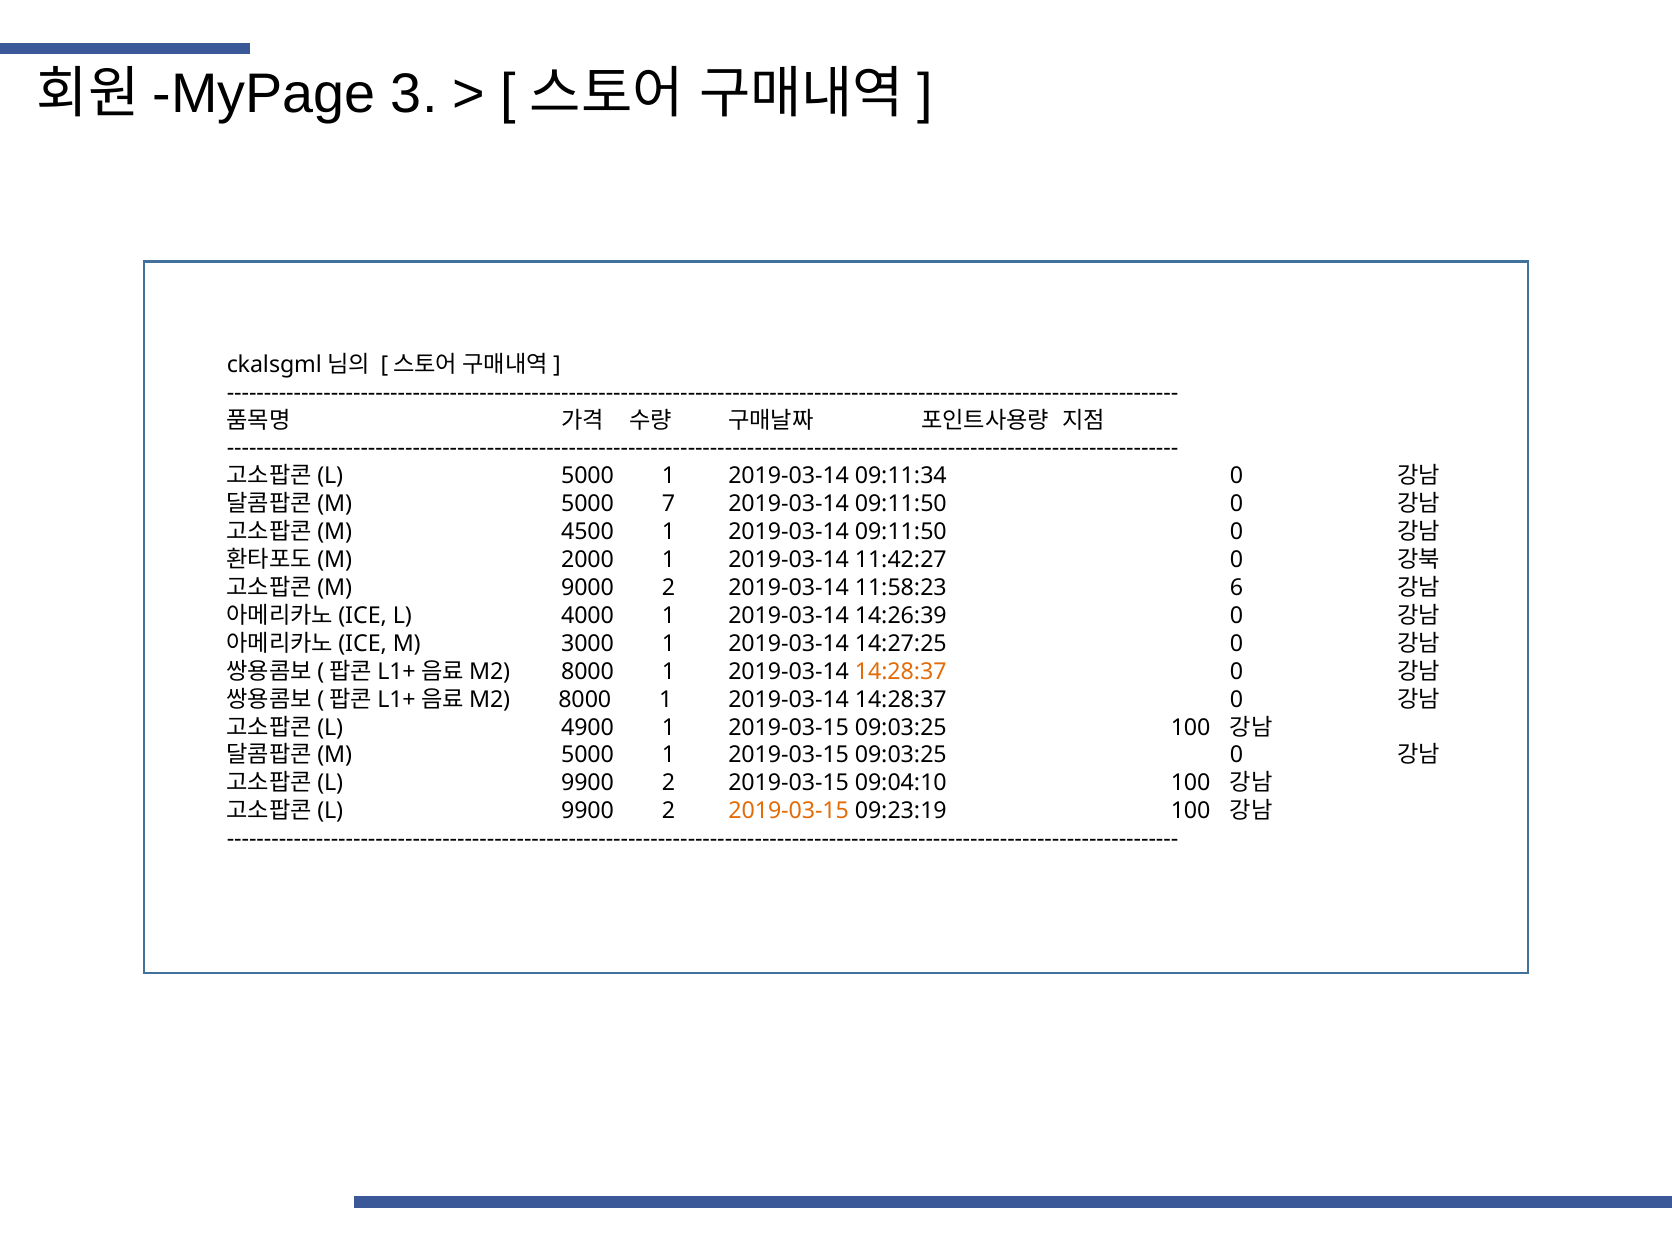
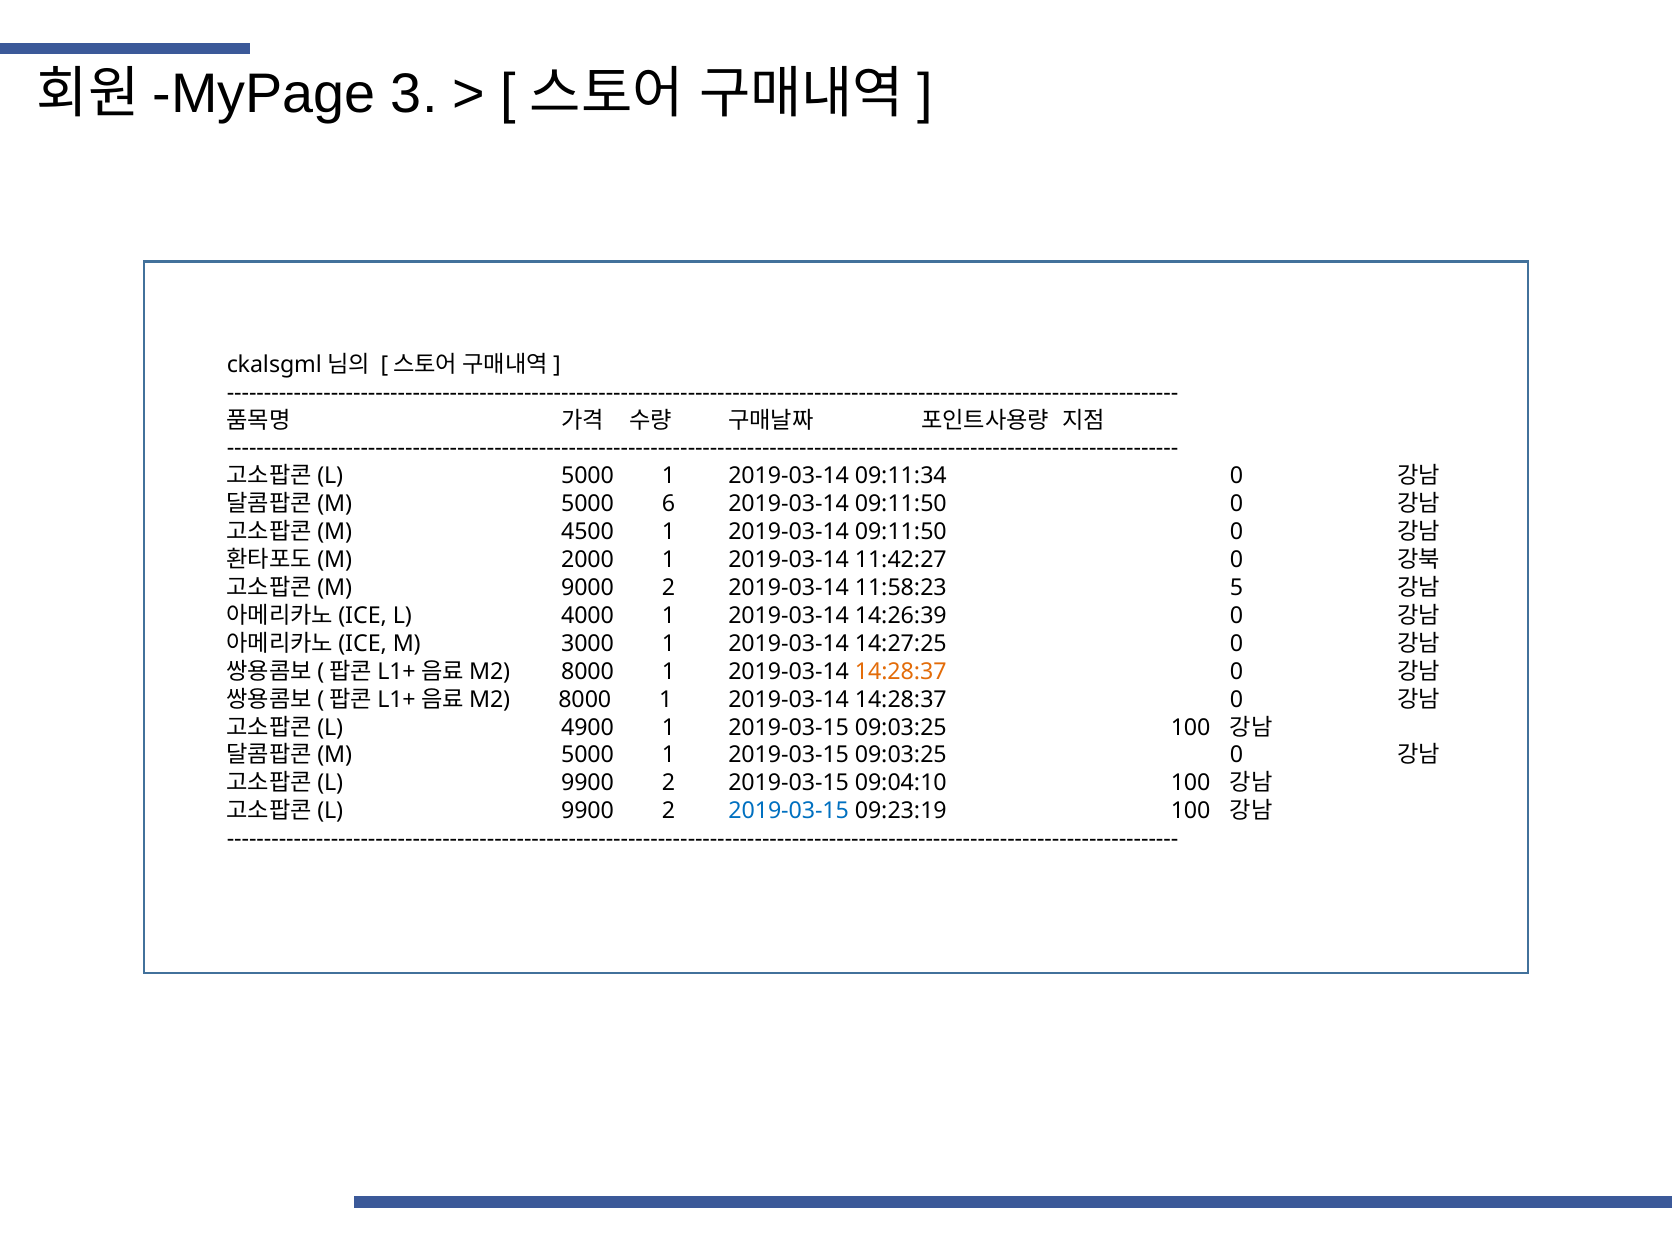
7: 7 -> 6 (669, 504)
6: 6 -> 5 (1237, 588)
2019-03-15 colour: orange -> blue (789, 811)
